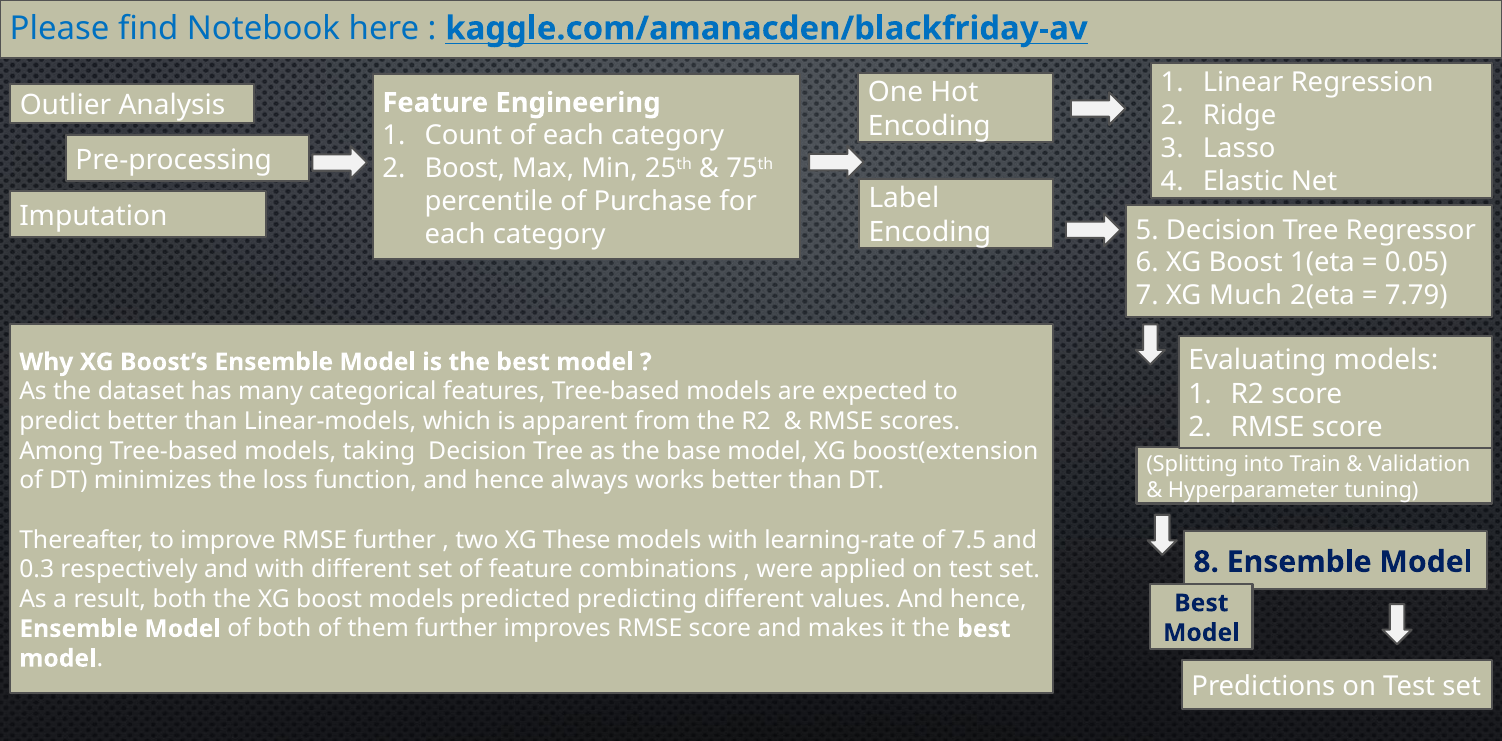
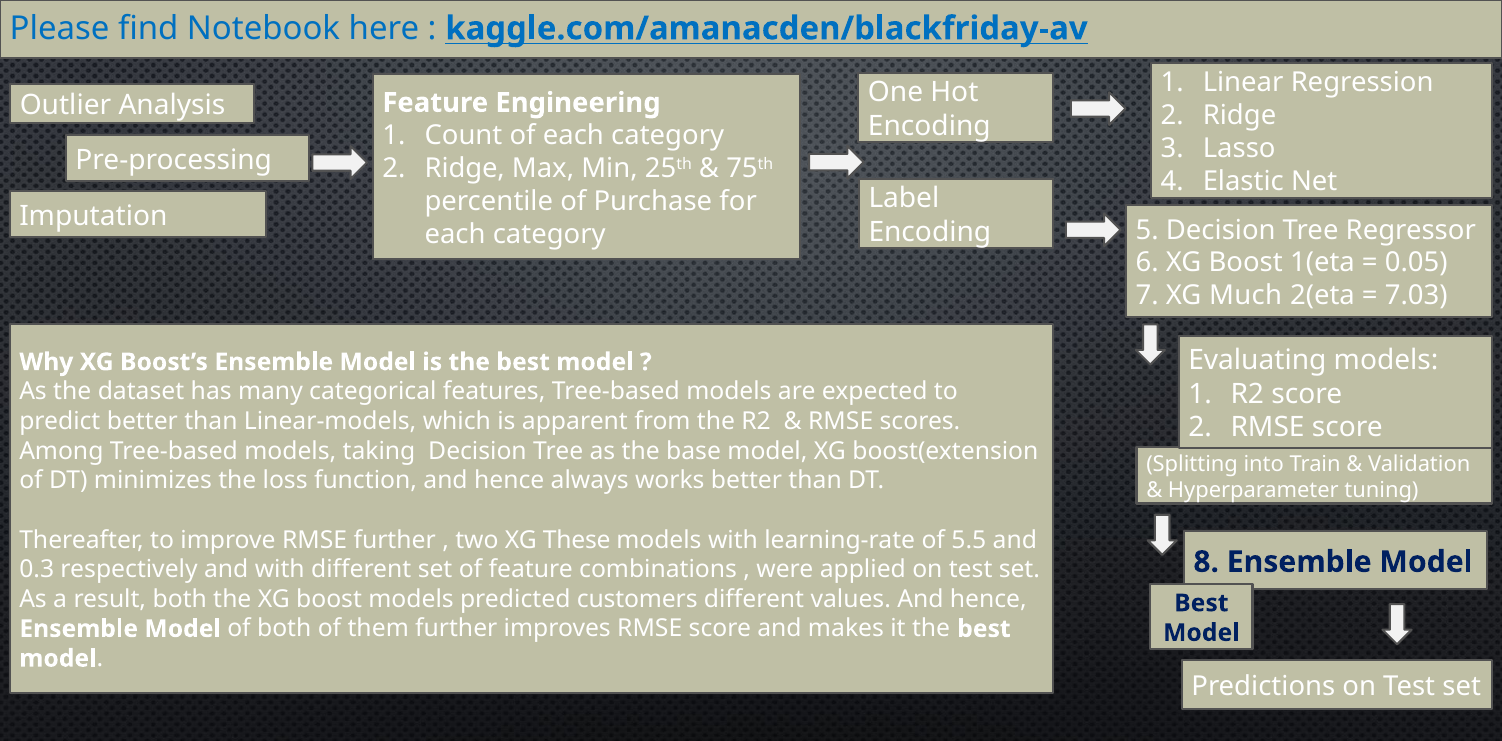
Boost: Boost -> Ridge (465, 169)
7.79: 7.79 -> 7.03 (1416, 296)
7.5: 7.5 -> 5.5 (969, 540)
predicting: predicting -> customers (637, 599)
